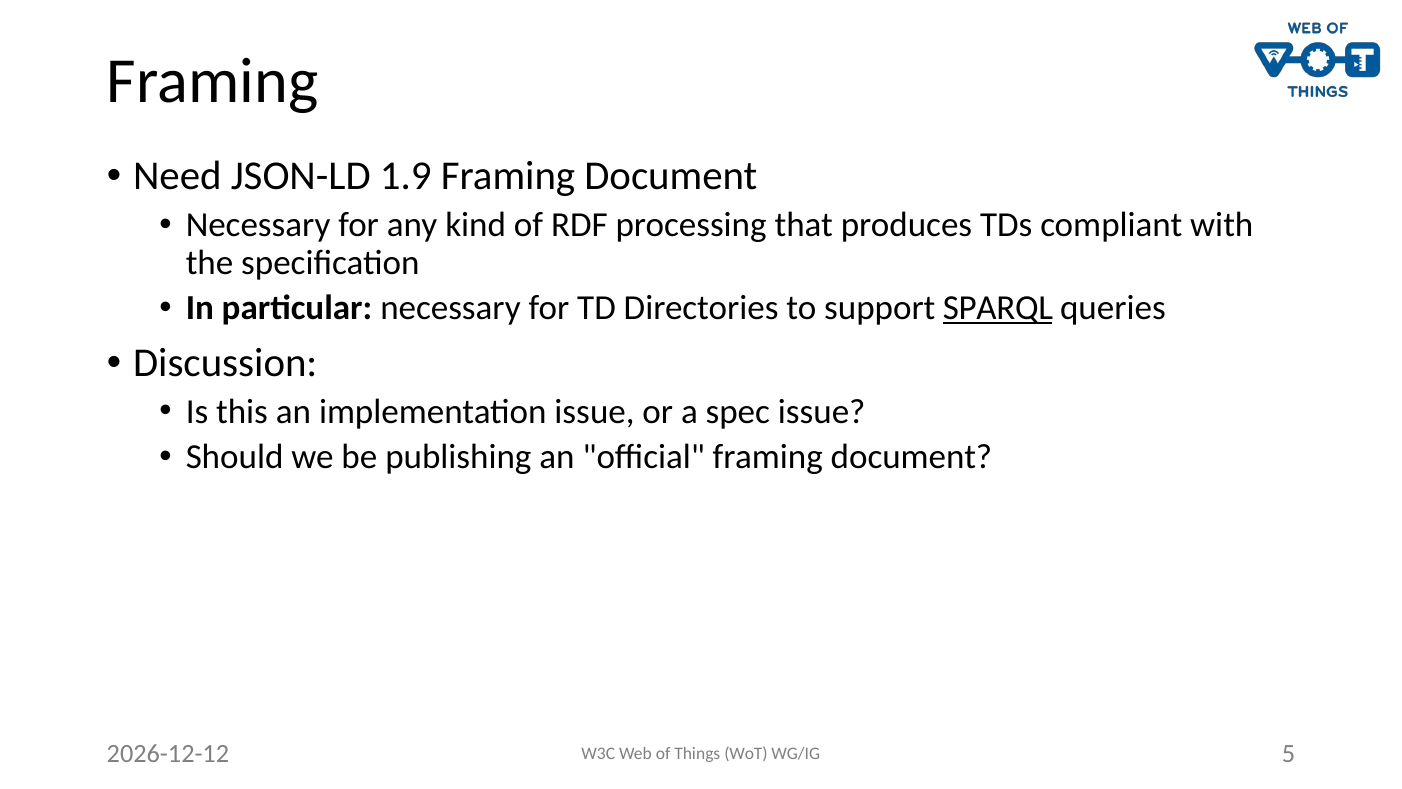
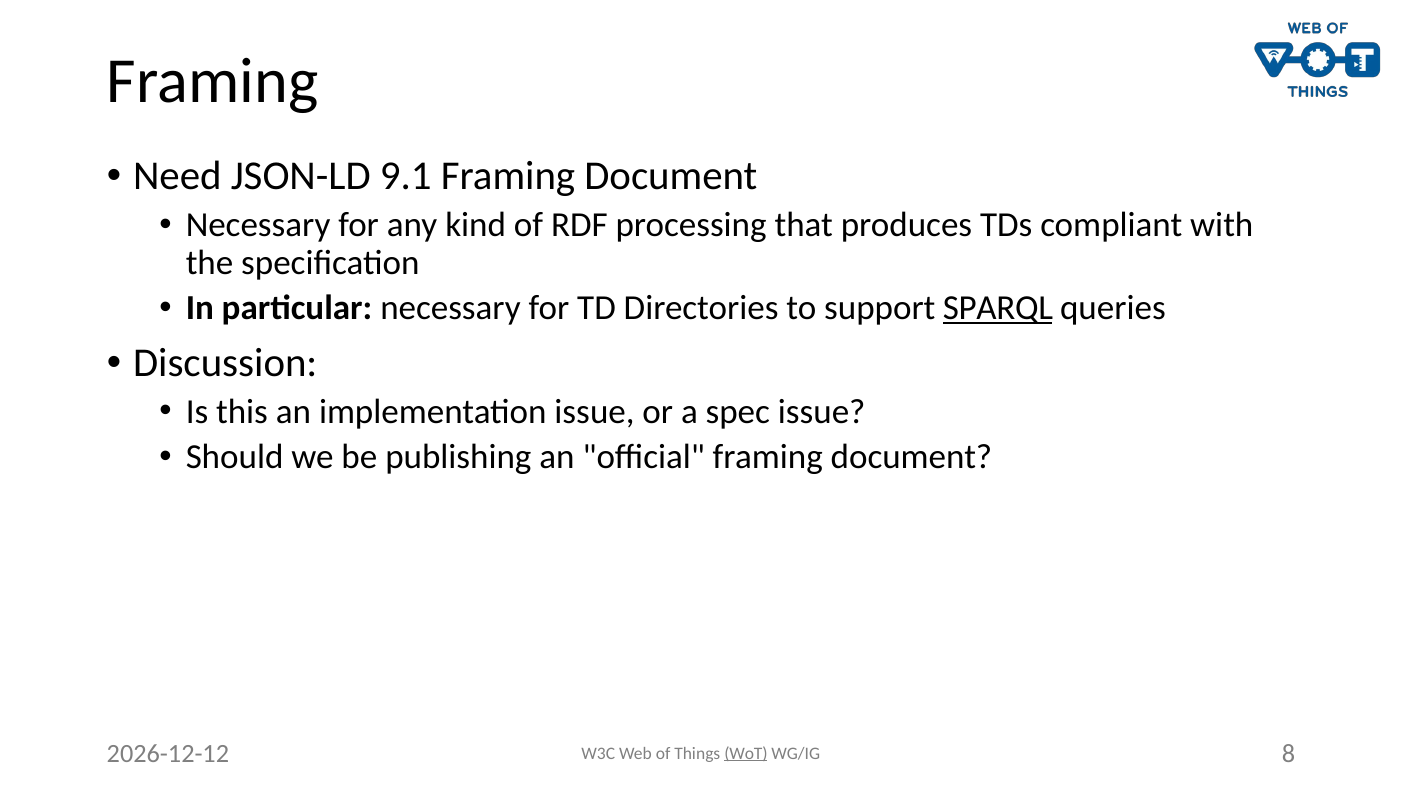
1.9: 1.9 -> 9.1 (406, 176)
WoT underline: none -> present (746, 753)
5: 5 -> 8 (1289, 754)
